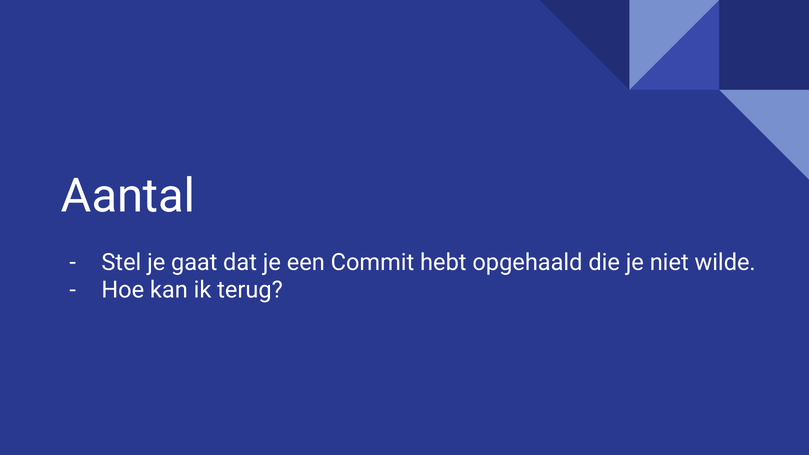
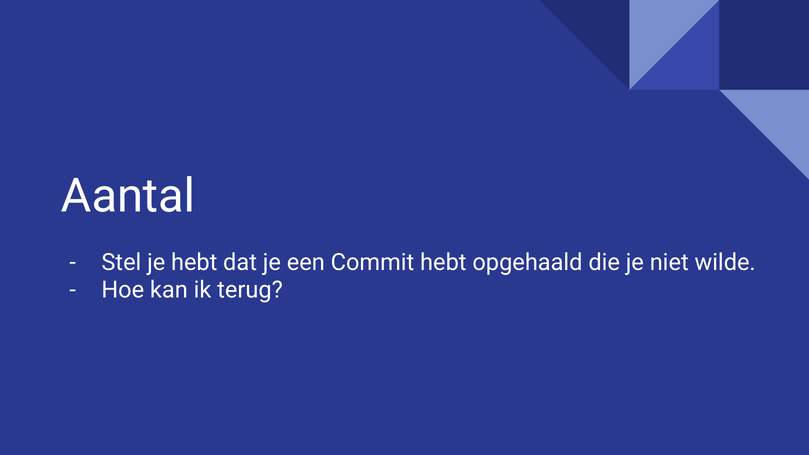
je gaat: gaat -> hebt (194, 262)
